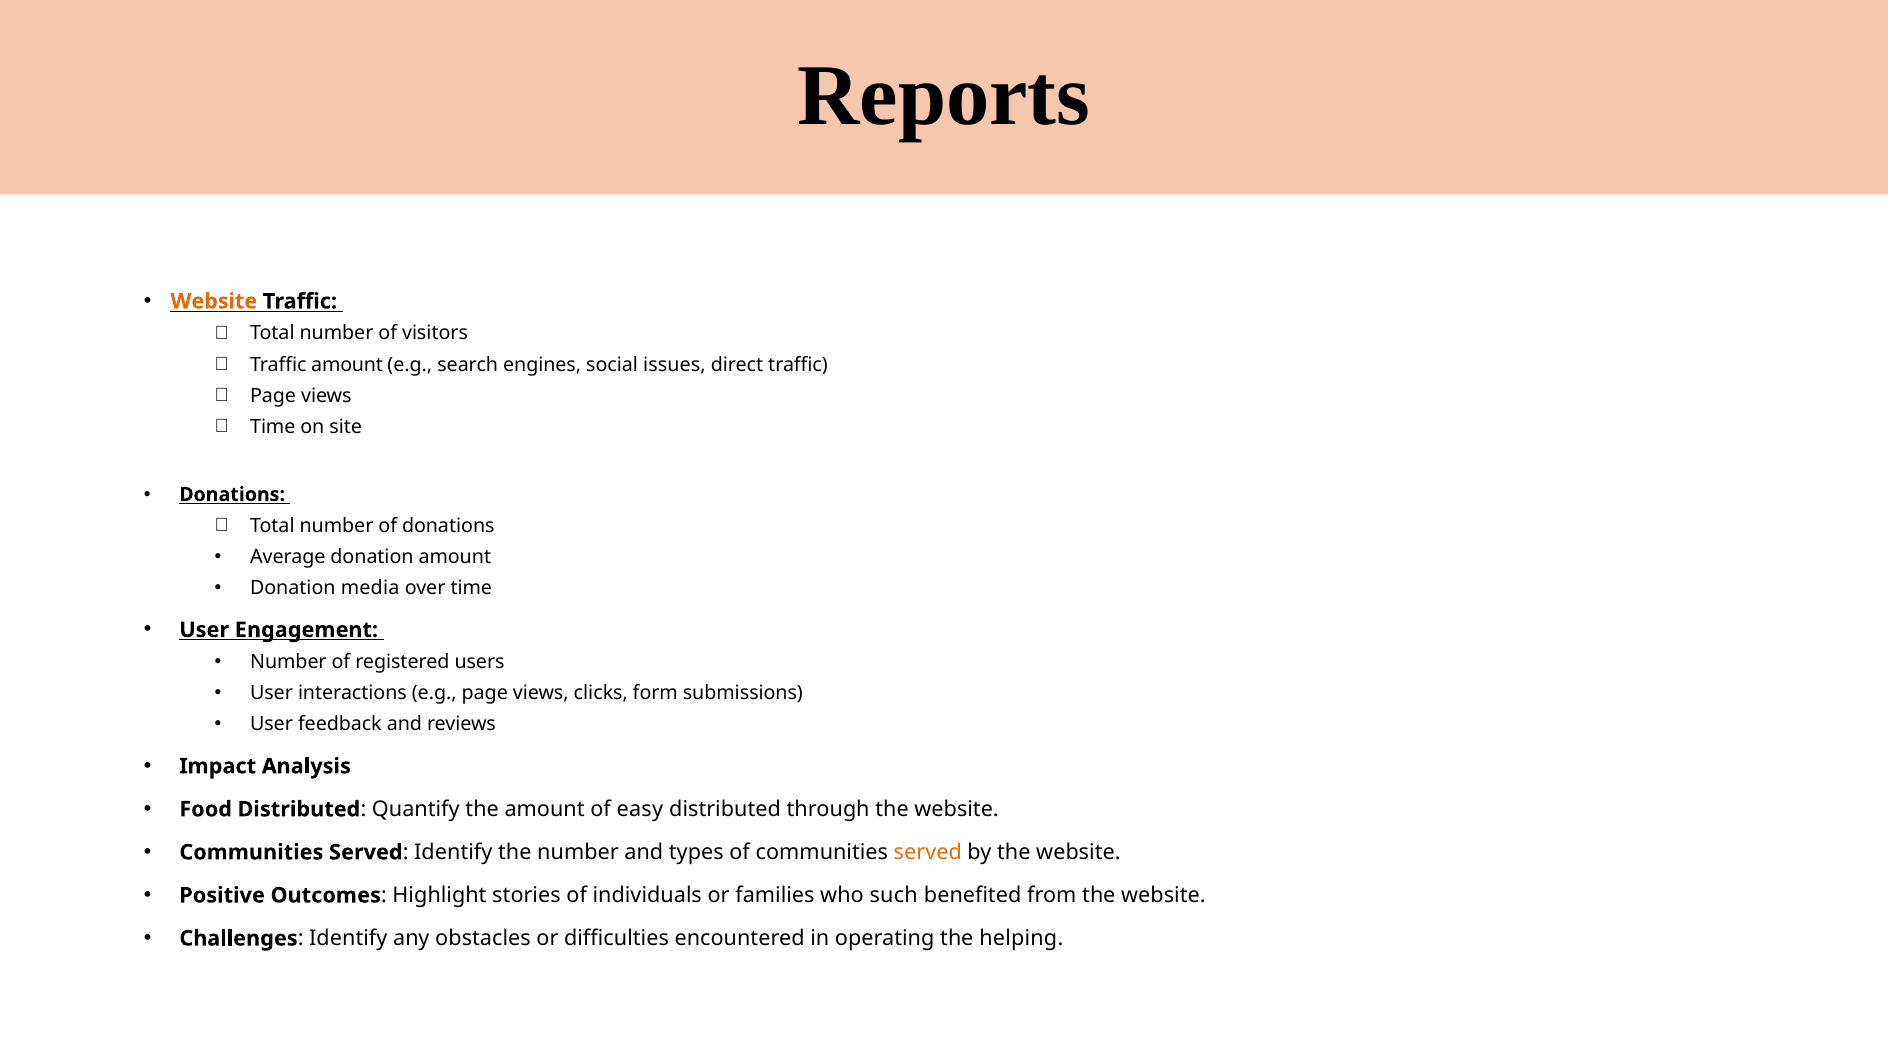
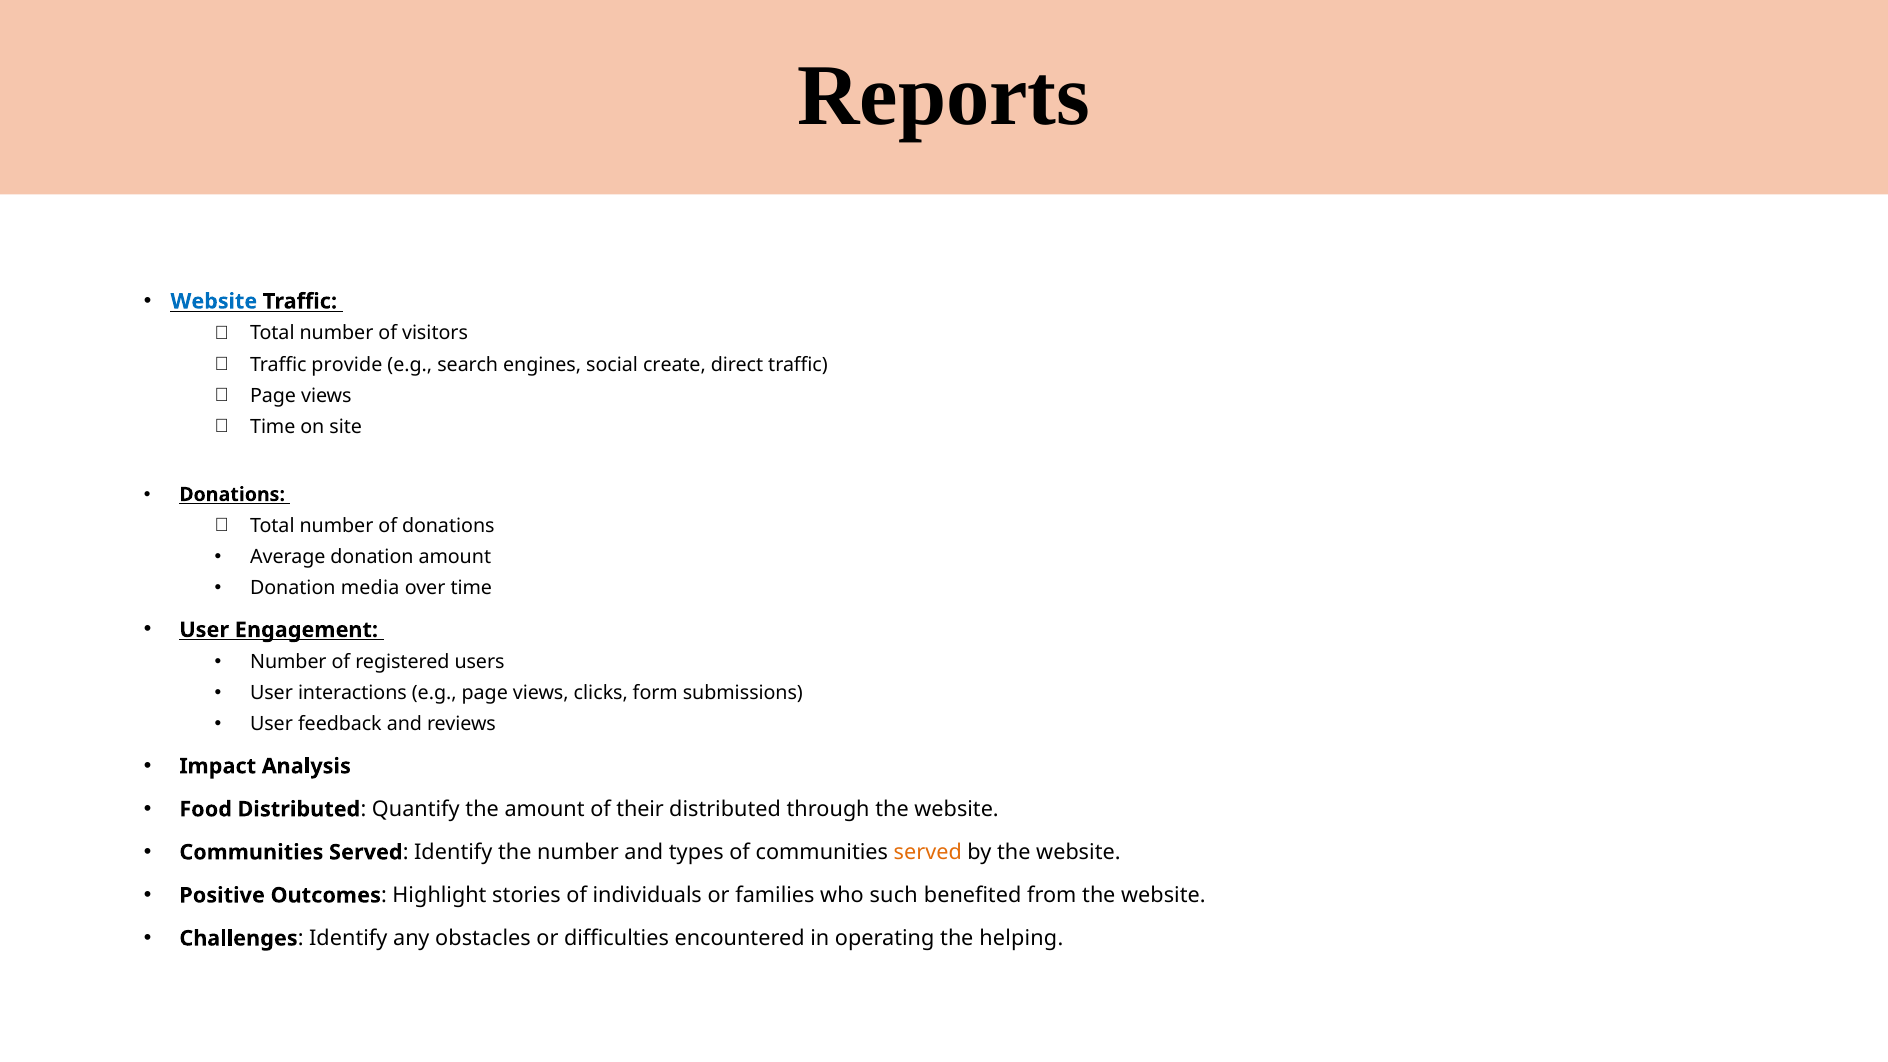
Website colour: orange -> blue (214, 301)
Traffic amount: amount -> provide (347, 365)
issues: issues -> create (674, 365)
easy: easy -> their (640, 809)
